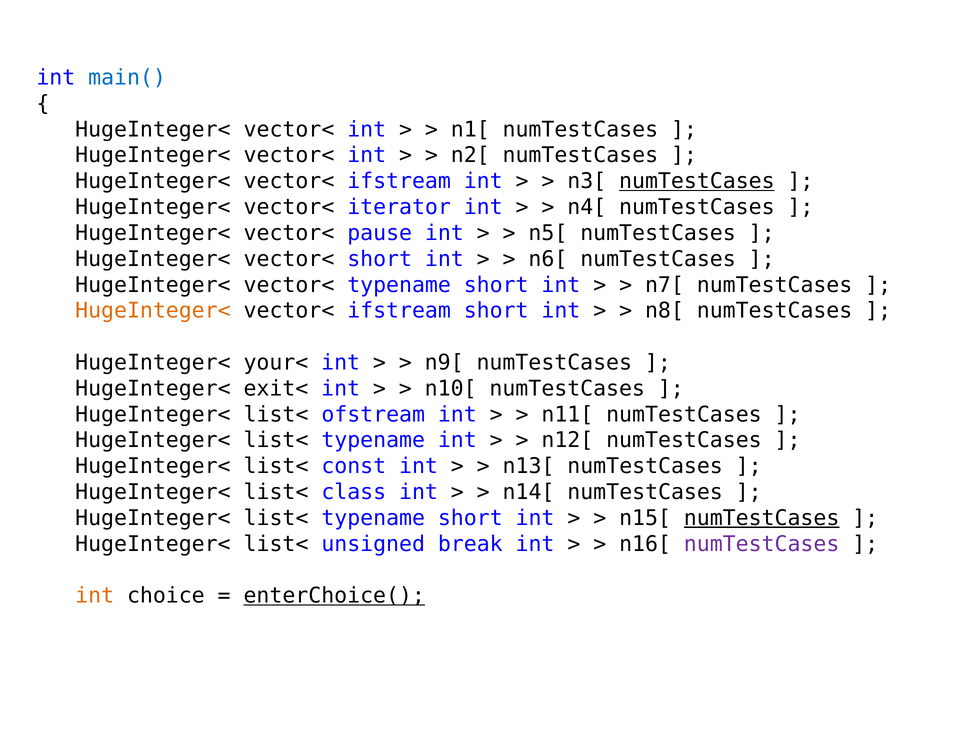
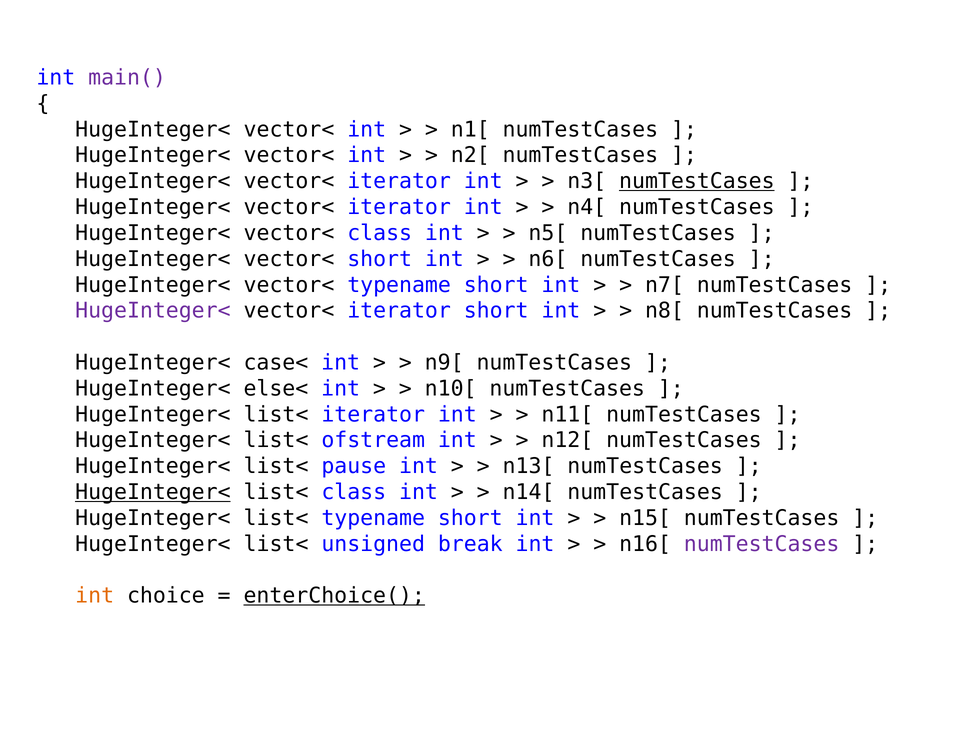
main( colour: blue -> purple (127, 78)
ifstream: ifstream -> iterator (399, 181)
vector< pause: pause -> class (380, 233)
HugeInteger< colour: orange -> purple (153, 310)
ifstream: ifstream -> iterator (399, 310)
your<: your< -> case< (276, 362)
exit<: exit< -> else< (276, 388)
list< ofstream: ofstream -> iterator (373, 414)
typename: typename -> ofstream (373, 440)
const: const -> pause (354, 466)
HugeInteger< underline: none -> present (153, 492)
numTestCases underline: present -> none (762, 518)
